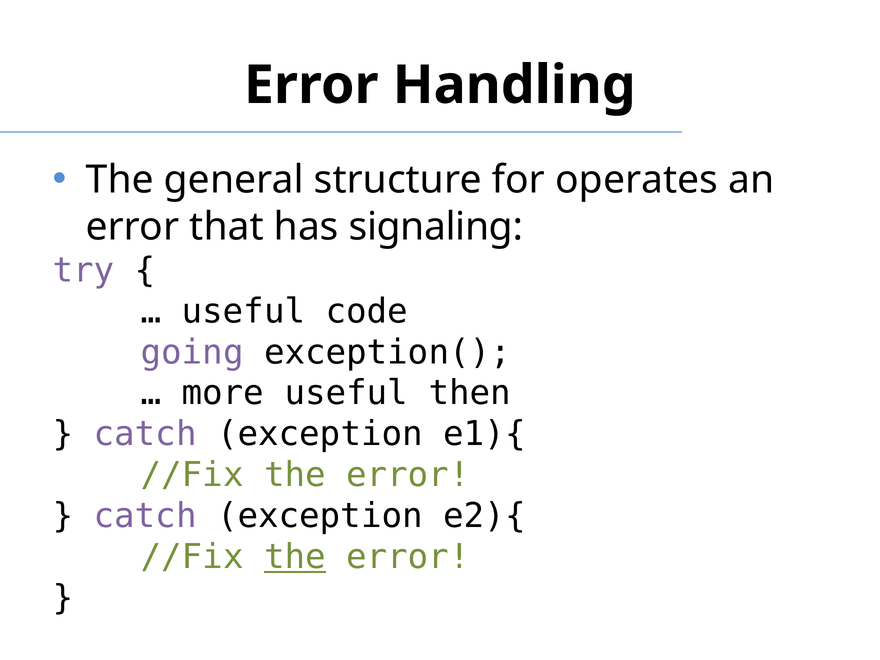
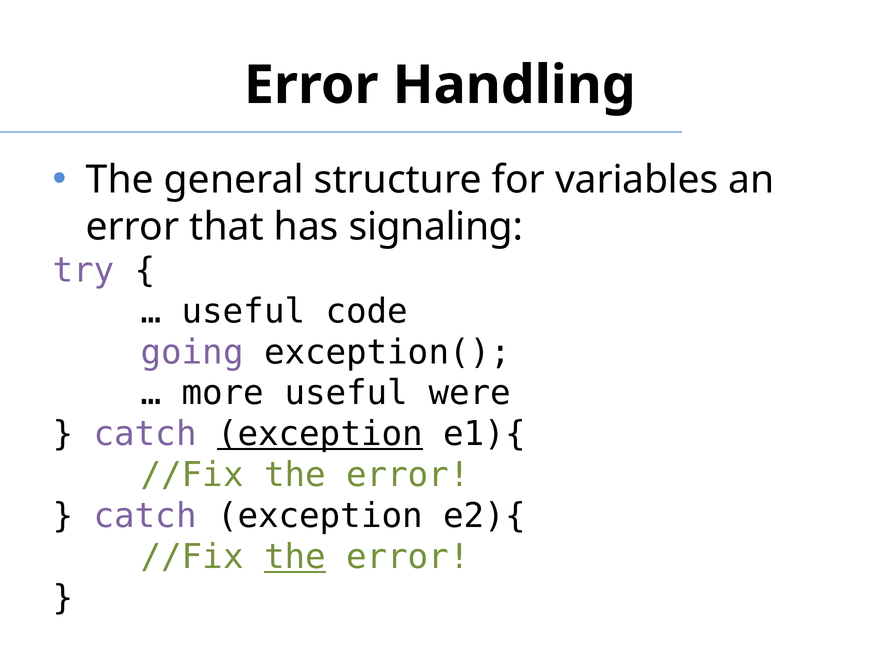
operates: operates -> variables (637, 180)
then: then -> were (470, 393)
exception underline: none -> present (320, 434)
